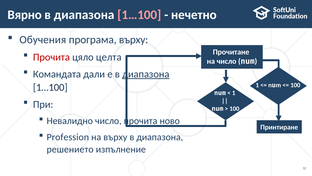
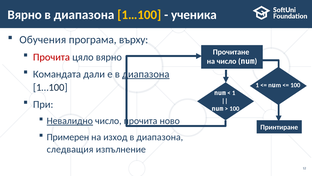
1…100 colour: pink -> yellow (139, 15)
нечетно: нечетно -> ученика (194, 15)
цяло целта: целта -> вярно (109, 57)
Невалидно underline: none -> present (70, 121)
Profession: Profession -> Примерен (68, 137)
на върху: върху -> изход (115, 137)
решението: решението -> следващия (70, 149)
